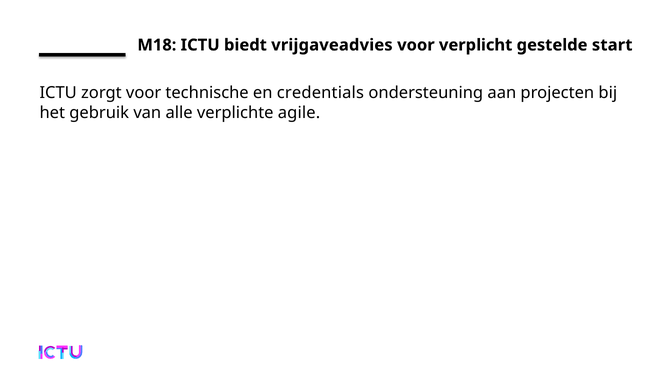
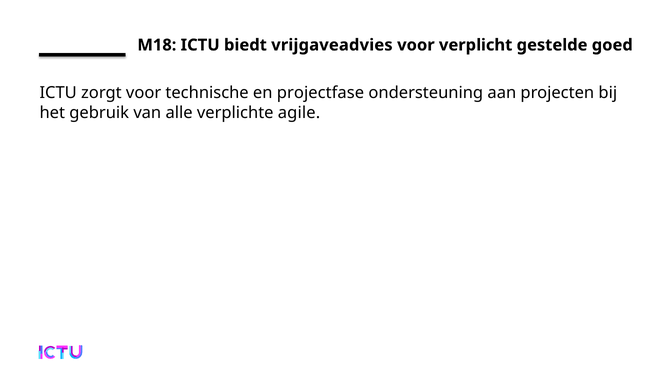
start: start -> goed (612, 45)
credentials: credentials -> projectfase (320, 93)
